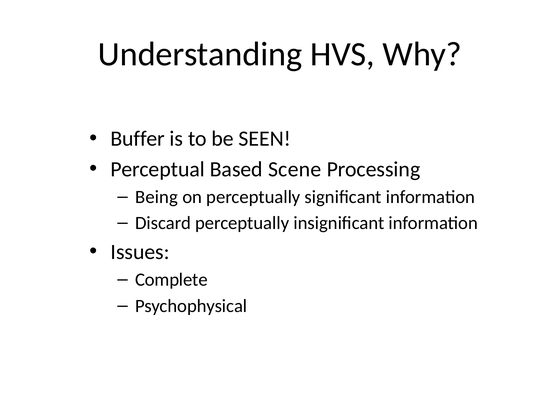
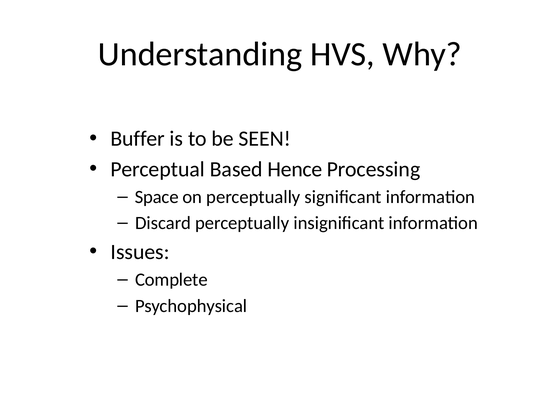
Scene: Scene -> Hence (295, 169)
Being: Being -> Space (157, 197)
